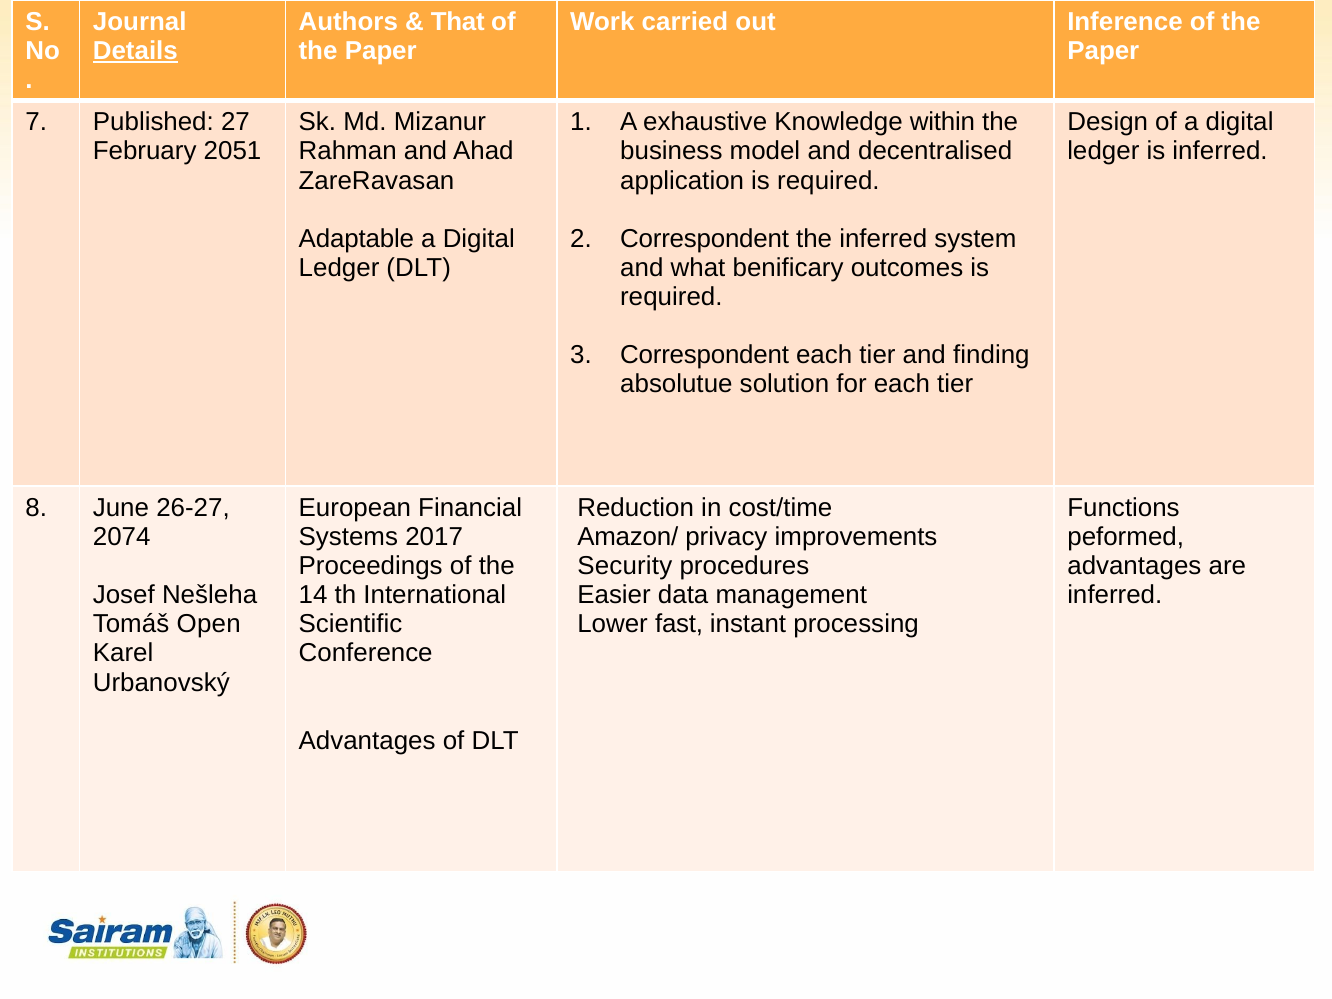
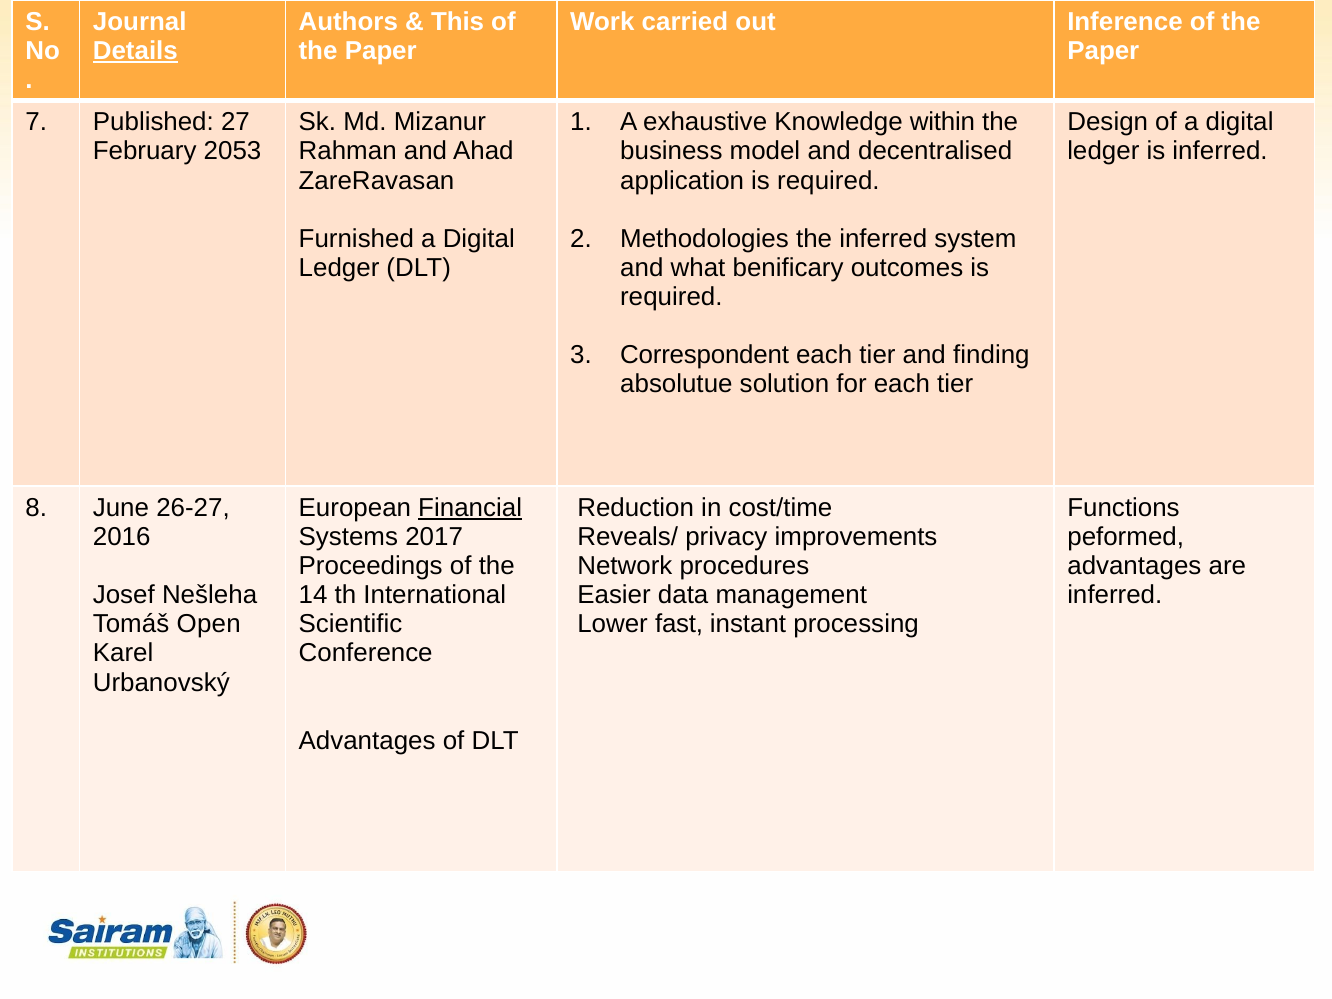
That: That -> This (458, 22)
2051: 2051 -> 2053 (233, 151)
Adaptable: Adaptable -> Furnished (356, 239)
Correspondent: Correspondent -> Methodologies (704, 239)
Financial underline: none -> present (470, 508)
2074: 2074 -> 2016 (122, 537)
Amazon/: Amazon/ -> Reveals/ (628, 537)
Security: Security -> Network (625, 566)
